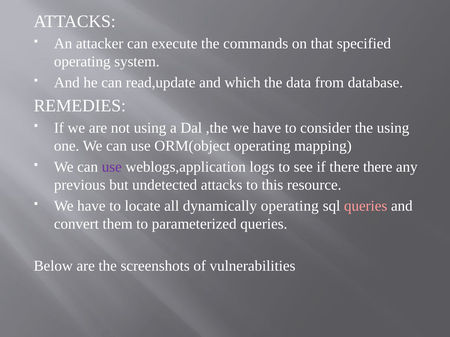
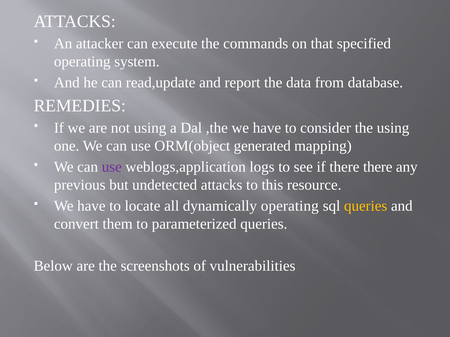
which: which -> report (242, 83)
ORM(object operating: operating -> generated (262, 146)
queries colour: pink -> yellow (366, 206)
